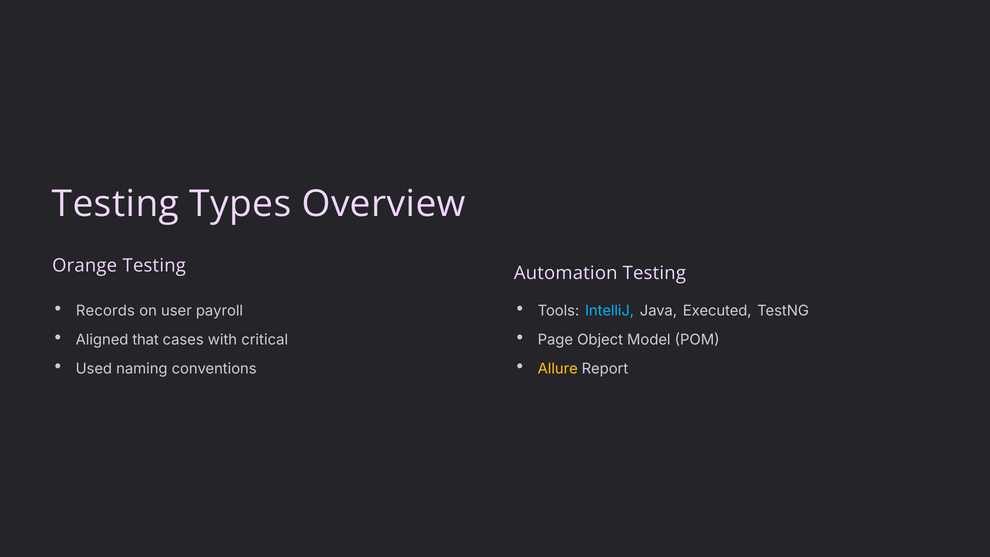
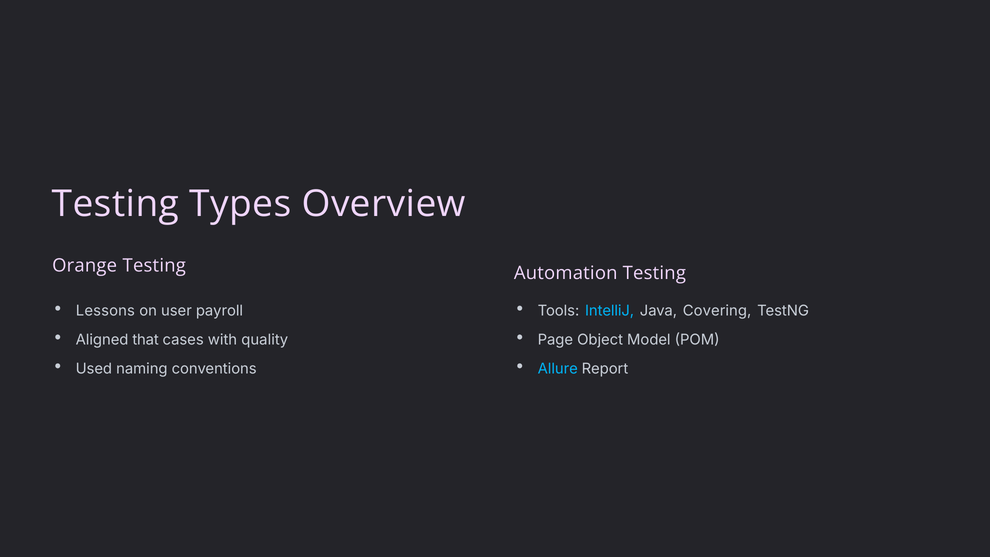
Records: Records -> Lessons (105, 311)
Executed: Executed -> Covering (717, 311)
critical: critical -> quality (265, 340)
Allure colour: yellow -> light blue (558, 369)
